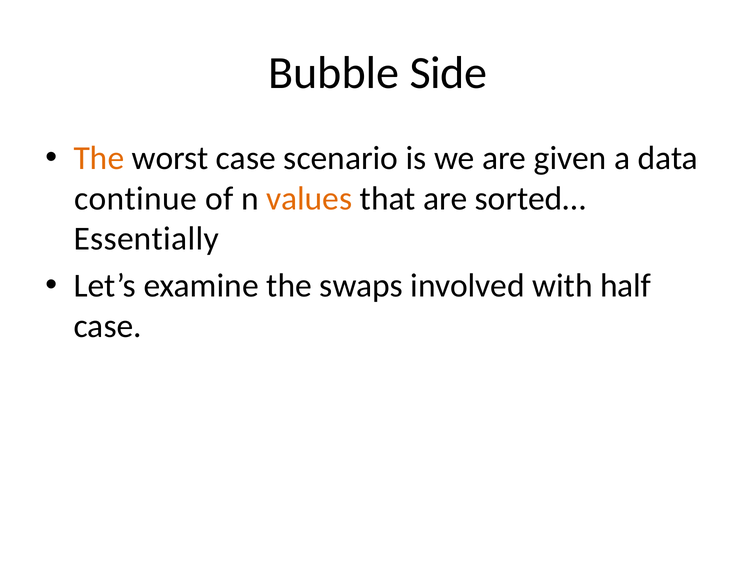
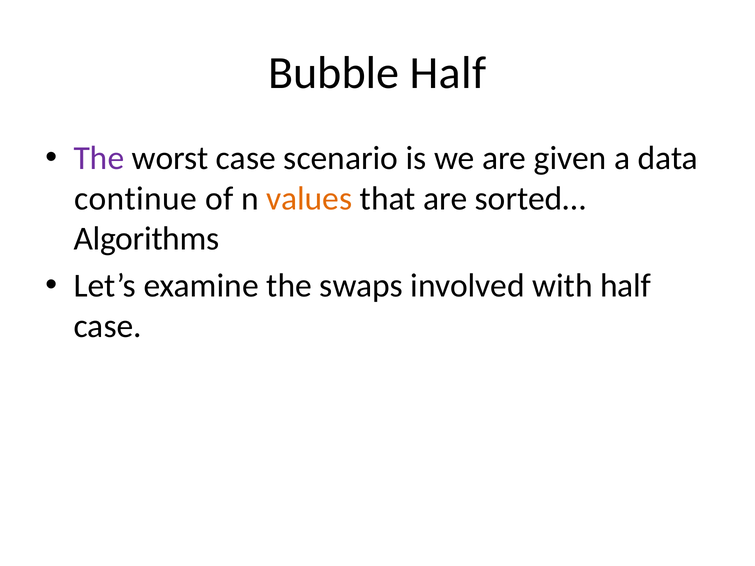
Bubble Side: Side -> Half (448, 73)
The colour: orange -> purple (99, 158)
Essentially: Essentially -> Algorithms (146, 239)
